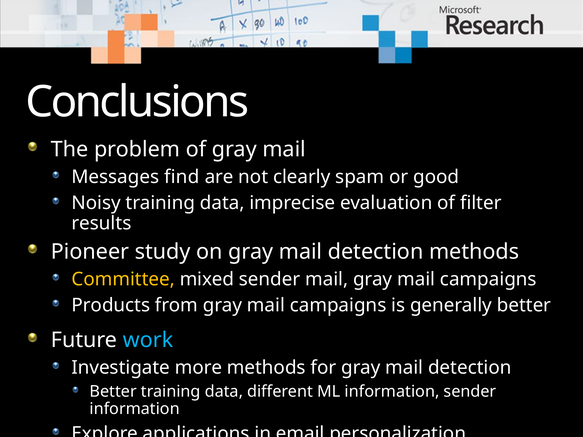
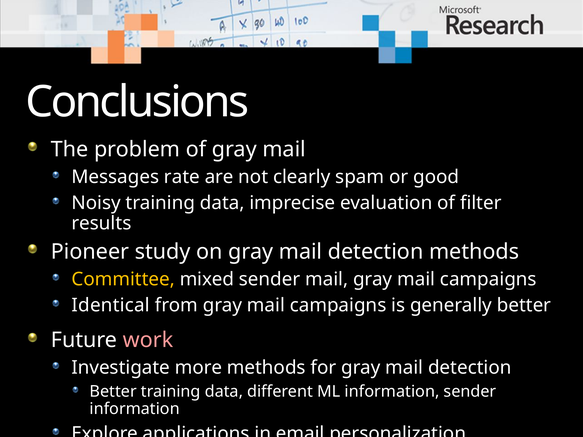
find: find -> rate (182, 177)
Products: Products -> Identical (111, 305)
work colour: light blue -> pink (148, 340)
